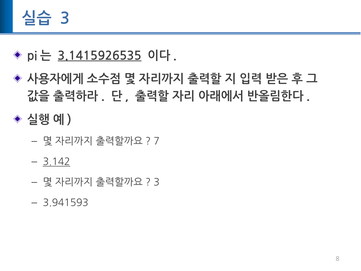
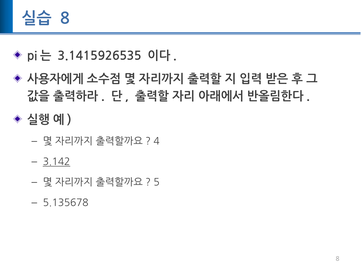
3: 3 -> 8 (65, 19)
3.1415926535 underline: present -> none (100, 56)
7: 7 -> 4 (157, 141)
3: 3 -> 5 (157, 182)
3.941593: 3.941593 -> 5.135678 (66, 203)
